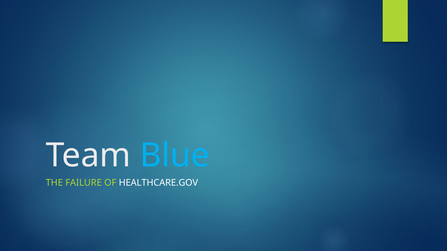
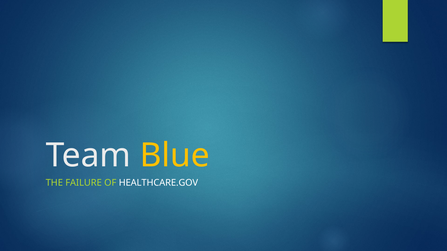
Blue colour: light blue -> yellow (175, 156)
